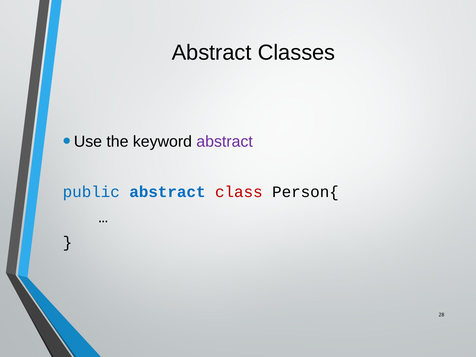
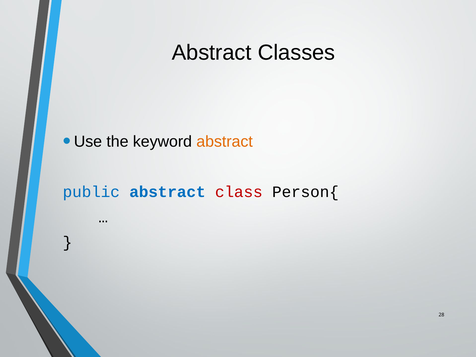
abstract colour: purple -> orange (225, 142)
